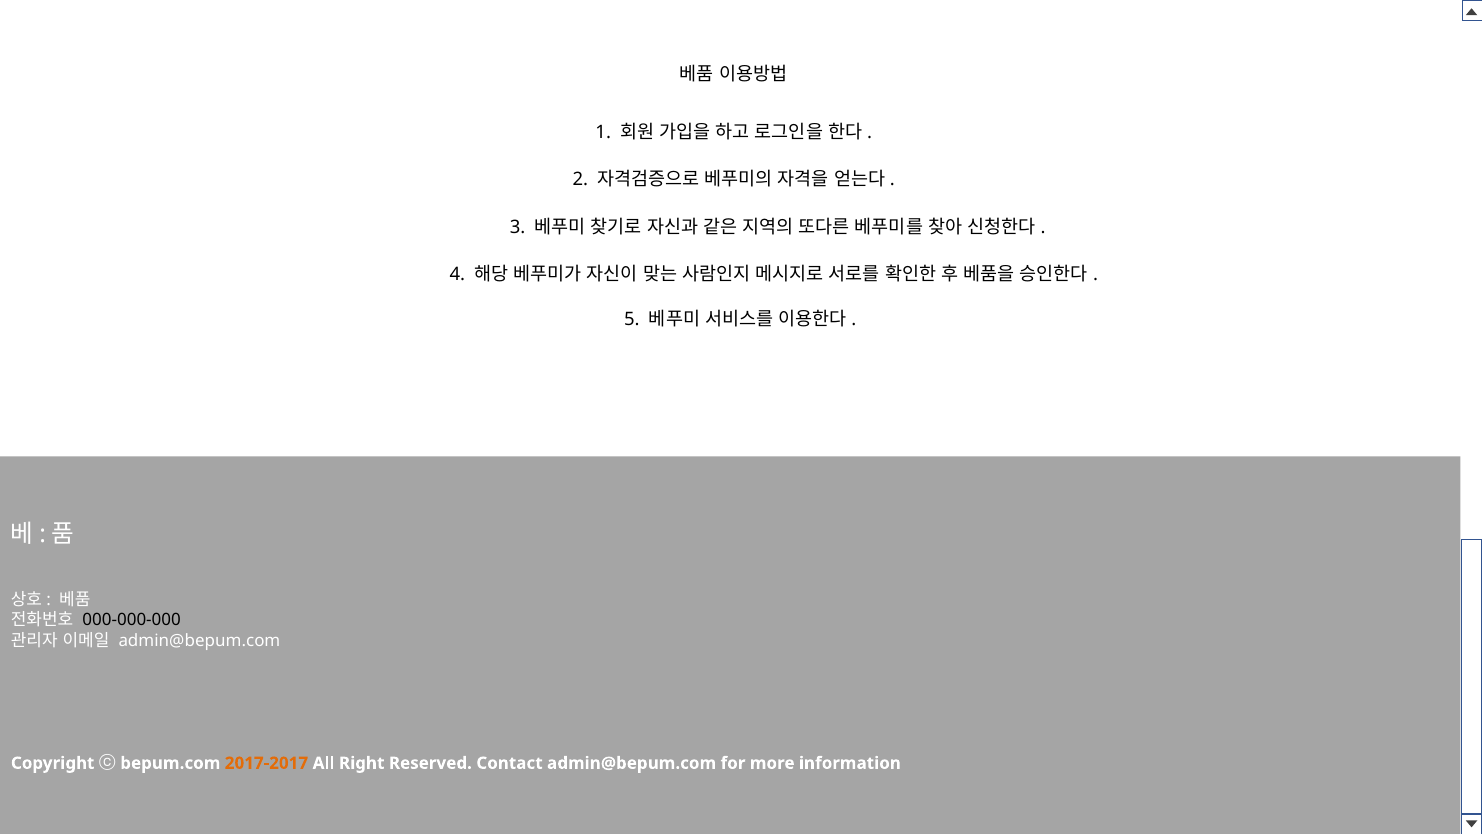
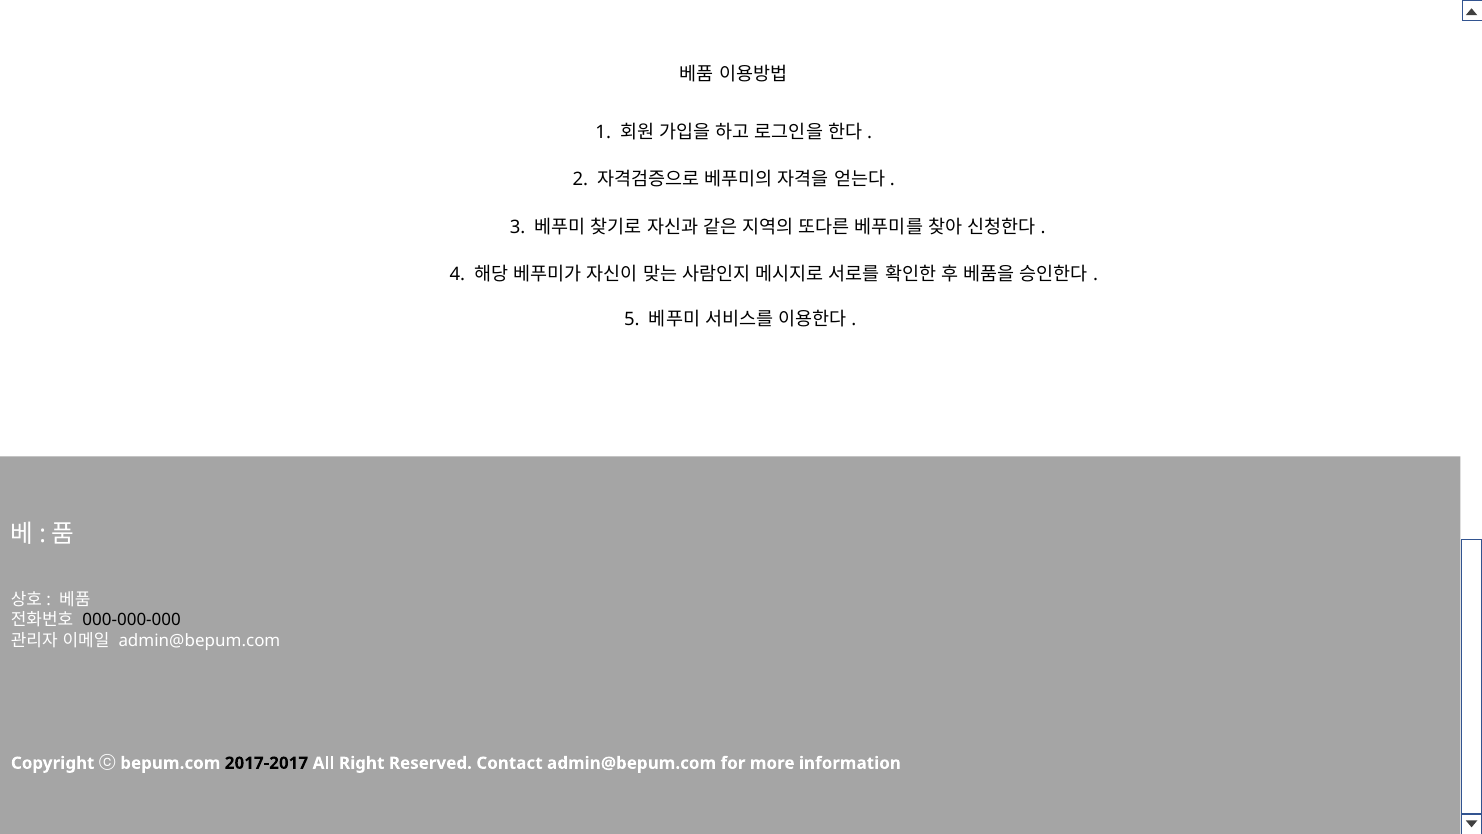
2017-2017 colour: orange -> black (266, 763)
